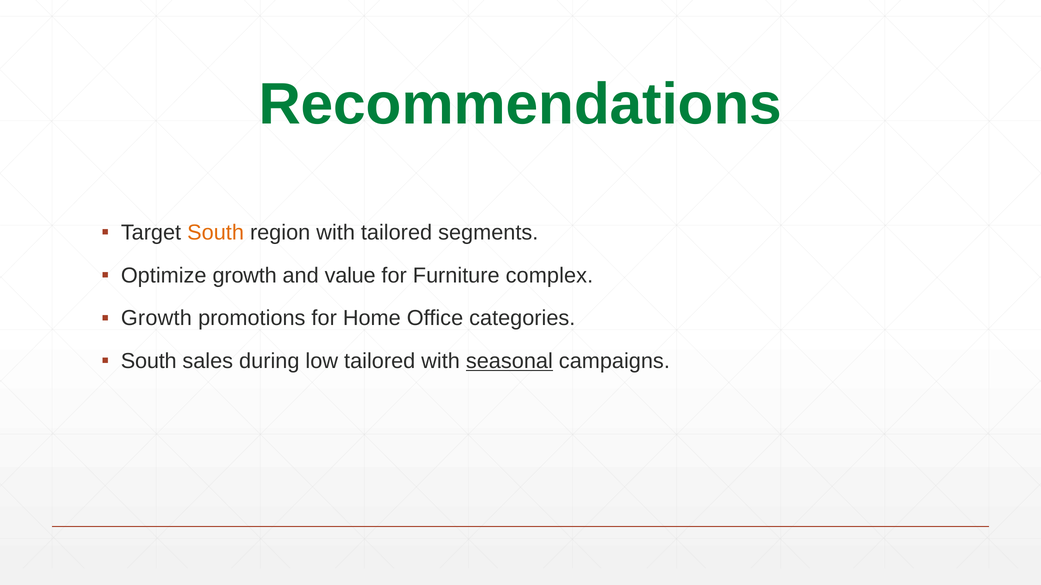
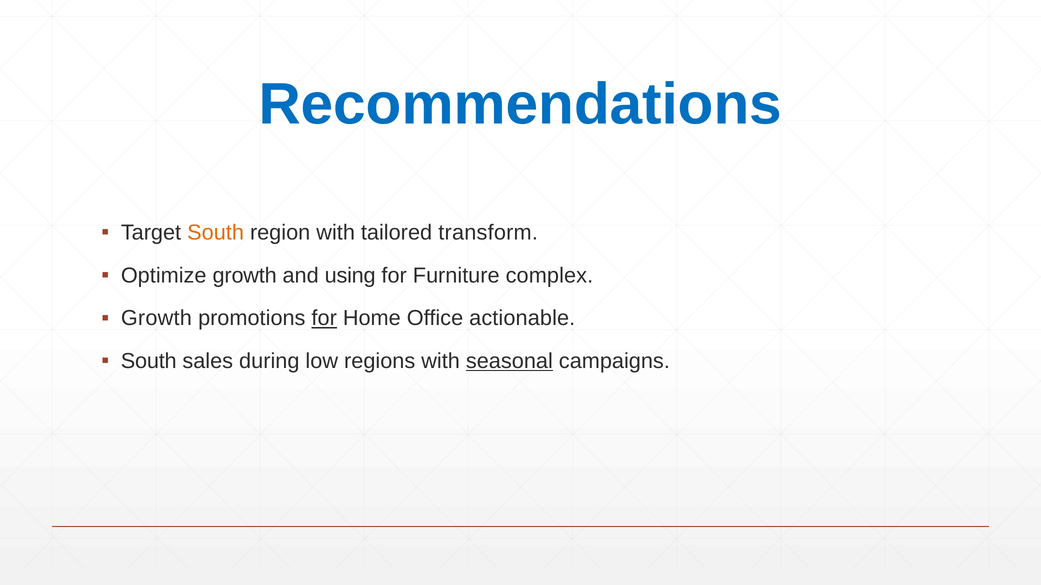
Recommendations colour: green -> blue (520, 105)
segments: segments -> transform (488, 233)
value: value -> using (350, 276)
for underline: none -> present (324, 319)
categories: categories -> actionable (522, 319)
low tailored: tailored -> regions (380, 362)
